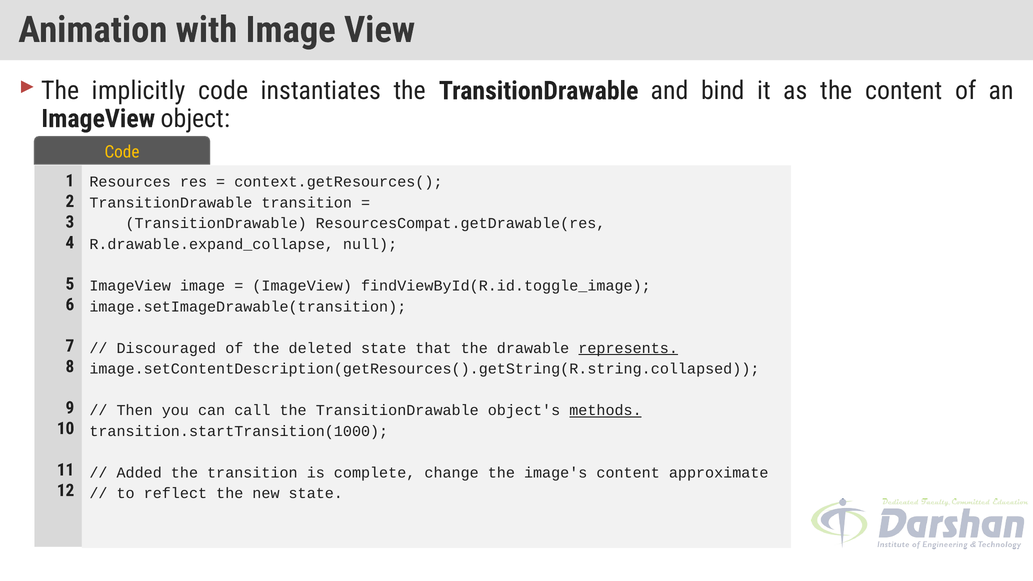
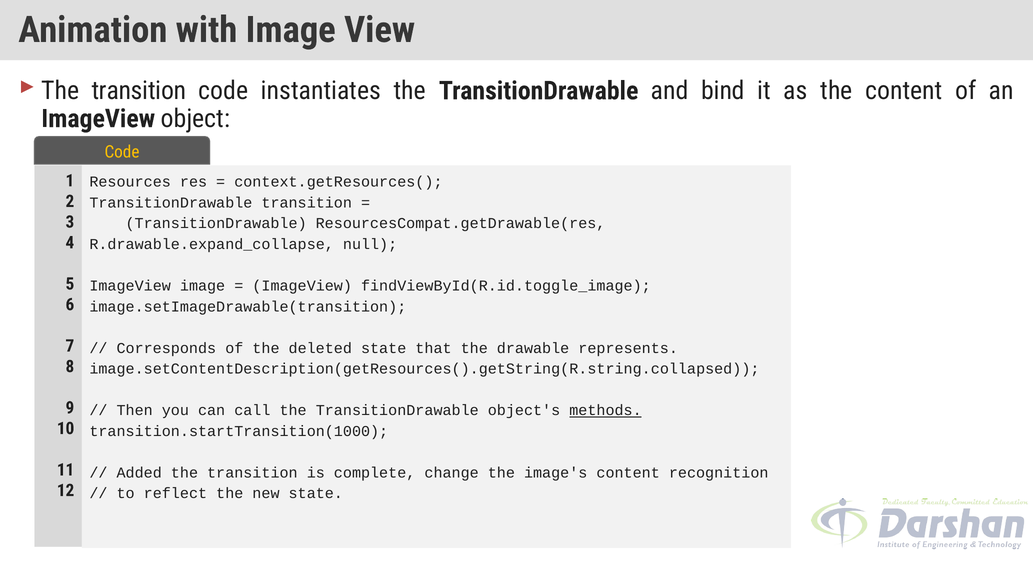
implicitly: implicitly -> transition (139, 91)
Discouraged: Discouraged -> Corresponds (166, 348)
represents underline: present -> none (628, 348)
approximate: approximate -> recognition (719, 473)
